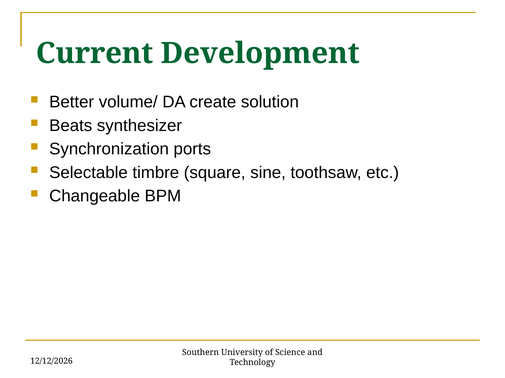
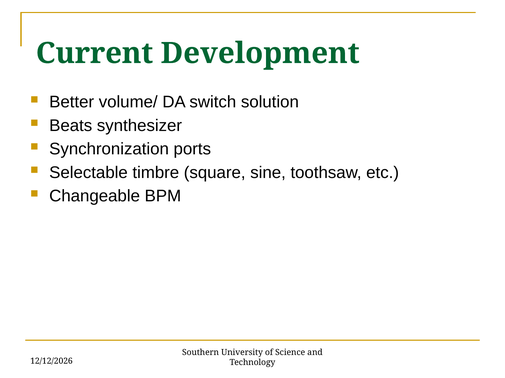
create: create -> switch (213, 102)
